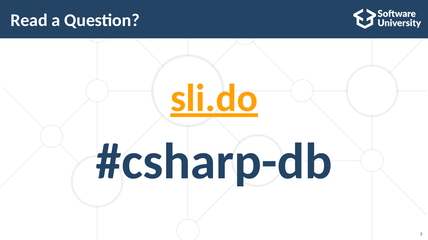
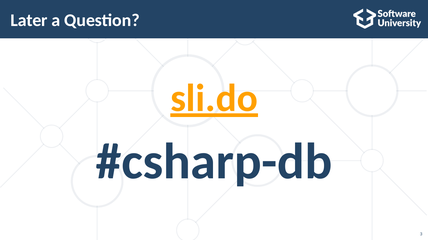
Read: Read -> Later (29, 20)
